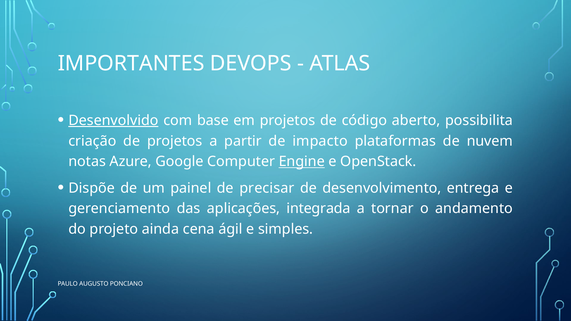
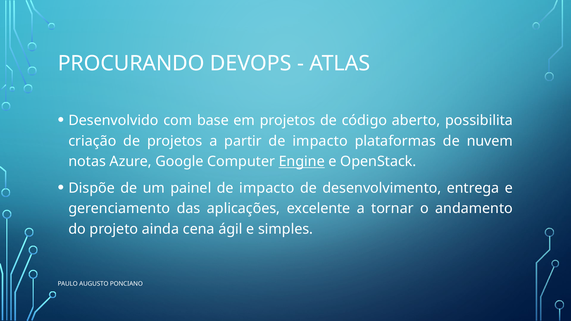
IMPORTANTES: IMPORTANTES -> PROCURANDO (131, 63)
Desenvolvido underline: present -> none (113, 120)
painel de precisar: precisar -> impacto (267, 188)
integrada: integrada -> excelente (318, 209)
